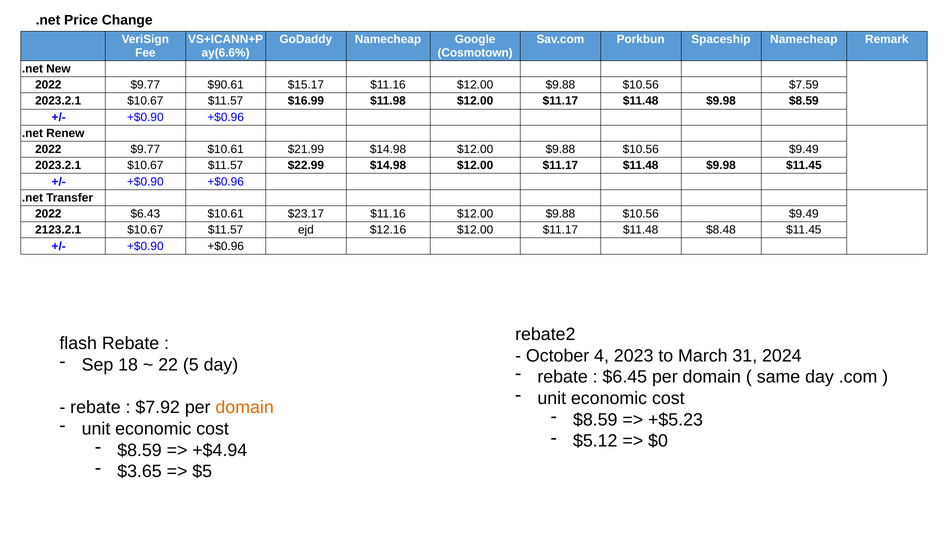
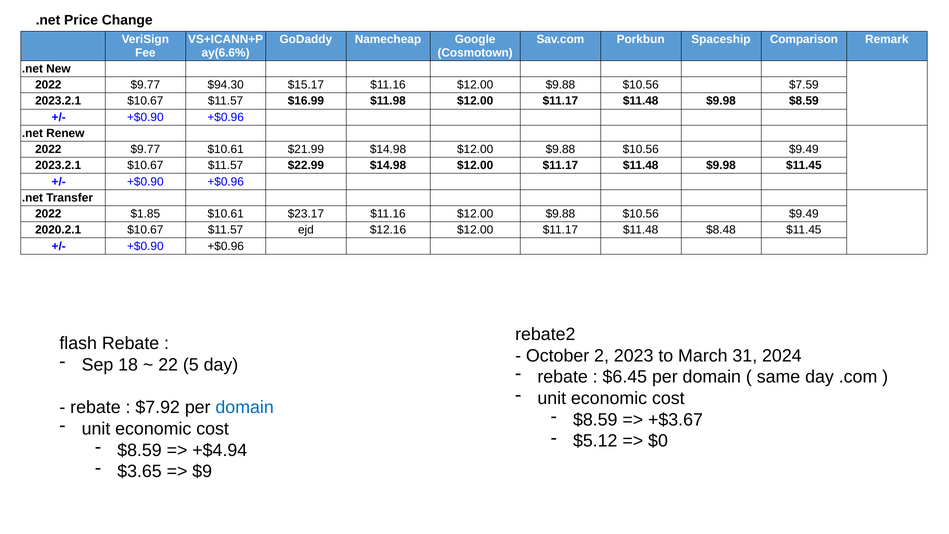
Spaceship Namecheap: Namecheap -> Comparison (804, 39)
$90.61: $90.61 -> $94.30 (226, 85)
$6.43: $6.43 -> $1.85 (145, 214)
2123.2.1: 2123.2.1 -> 2020.2.1 (58, 230)
4: 4 -> 2 (602, 356)
domain colour: orange -> blue (245, 407)
+$5.23: +$5.23 -> +$3.67 (676, 420)
$5: $5 -> $9 (202, 471)
